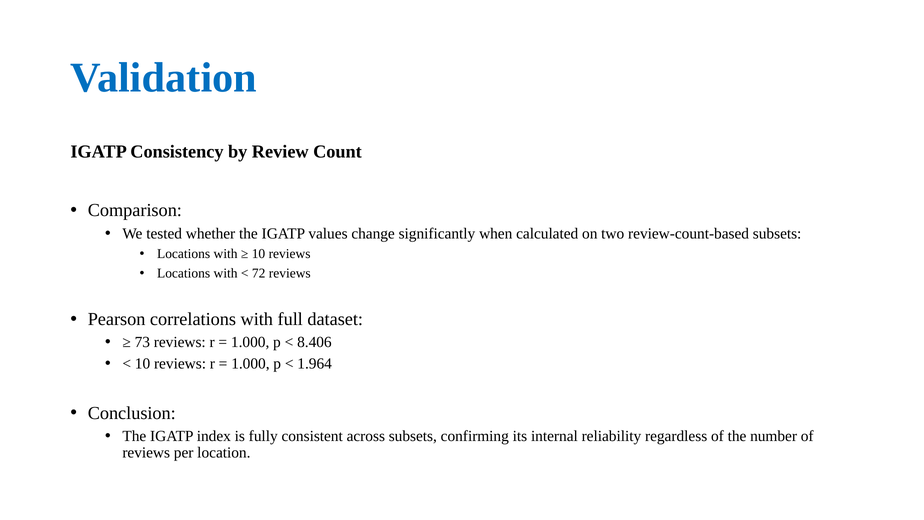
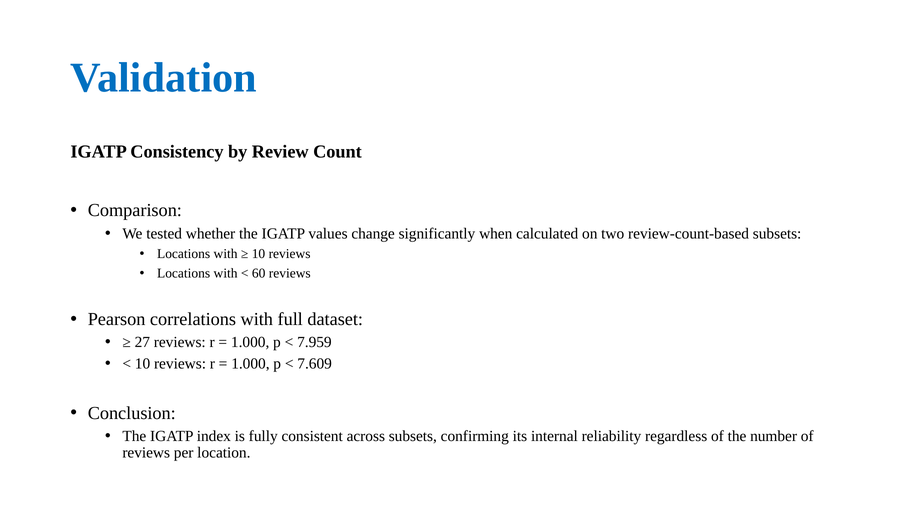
72: 72 -> 60 (259, 273)
73: 73 -> 27 (142, 342)
8.406: 8.406 -> 7.959 (314, 342)
1.964: 1.964 -> 7.609 (315, 364)
